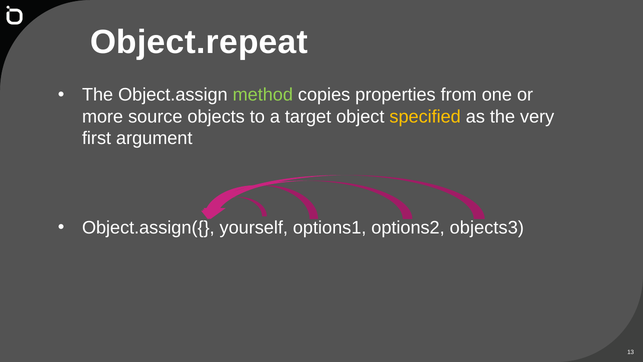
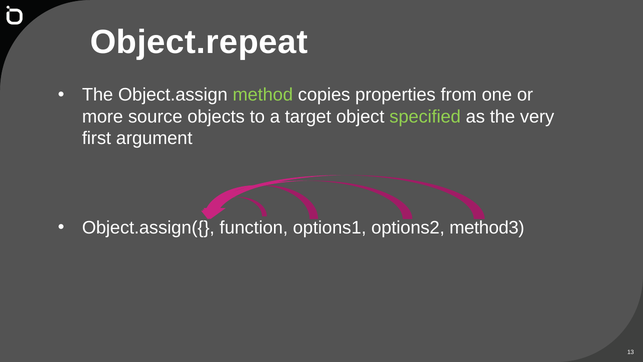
specified colour: yellow -> light green (425, 117)
yourself: yourself -> function (254, 228)
objects3: objects3 -> method3 (487, 228)
